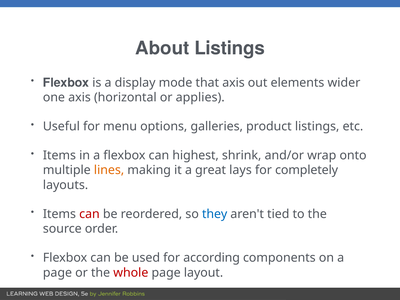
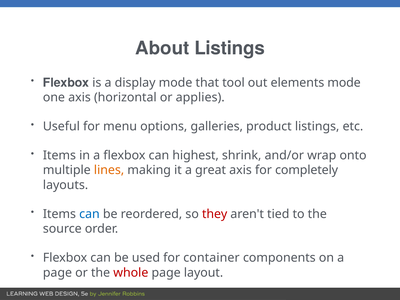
that axis: axis -> tool (233, 83)
elements wider: wider -> mode (344, 83)
great lays: lays -> axis (241, 170)
can colour: red -> blue (89, 214)
they colour: blue -> red (215, 214)
according: according -> container (211, 258)
